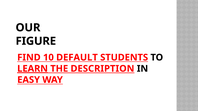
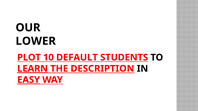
FIGURE: FIGURE -> LOWER (36, 41)
FIND: FIND -> PLOT (29, 58)
EASY underline: none -> present (29, 80)
